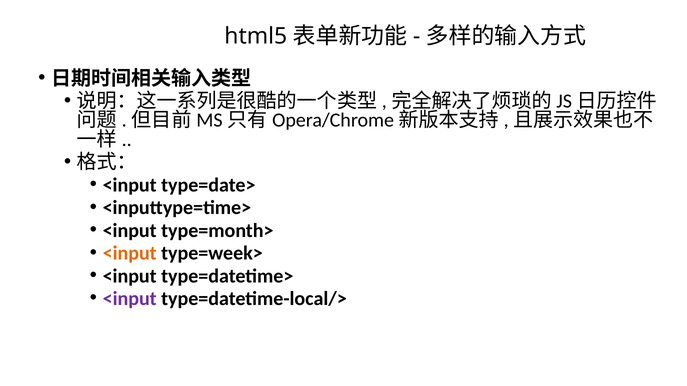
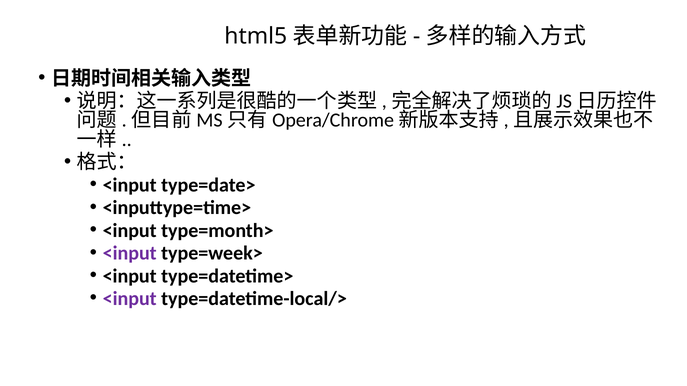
<input colour: orange -> purple (130, 253)
